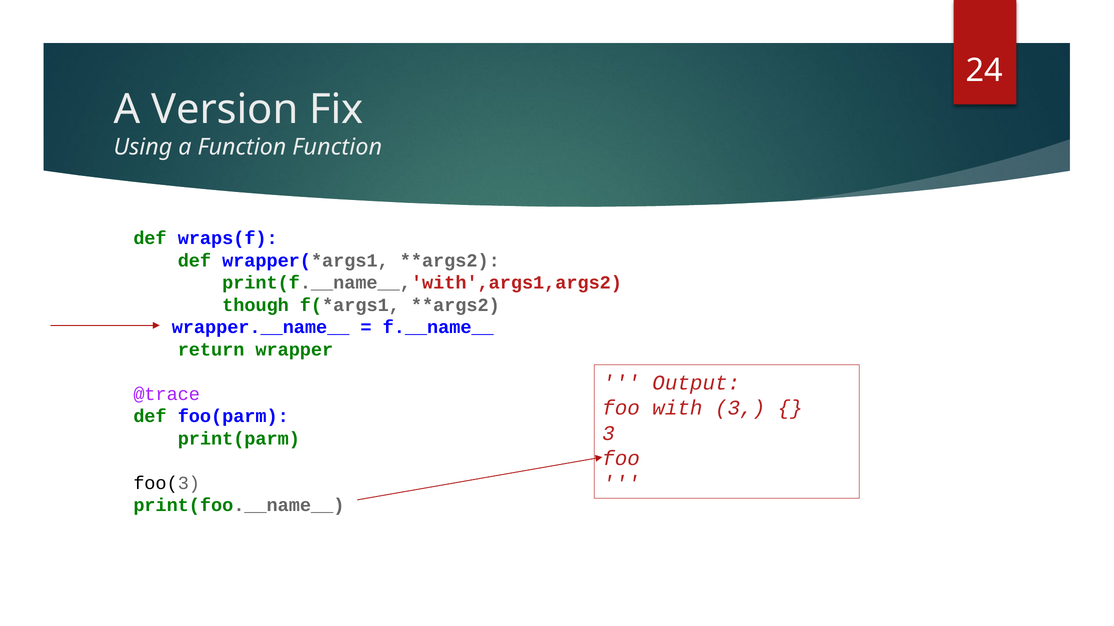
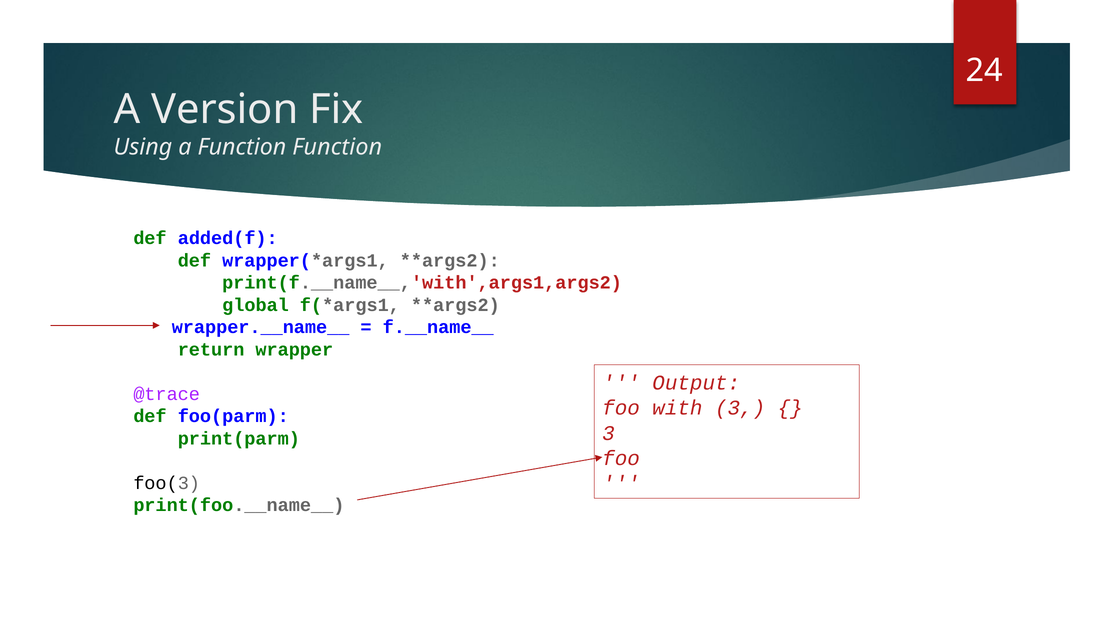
wraps(f: wraps(f -> added(f (228, 239)
though: though -> global (256, 305)
